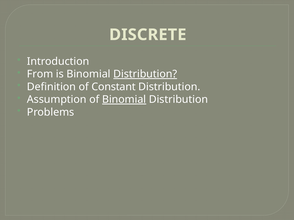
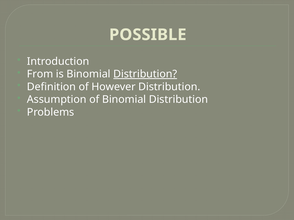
DISCRETE: DISCRETE -> POSSIBLE (148, 35)
Constant: Constant -> However (114, 87)
Binomial underline: present -> none (124, 100)
